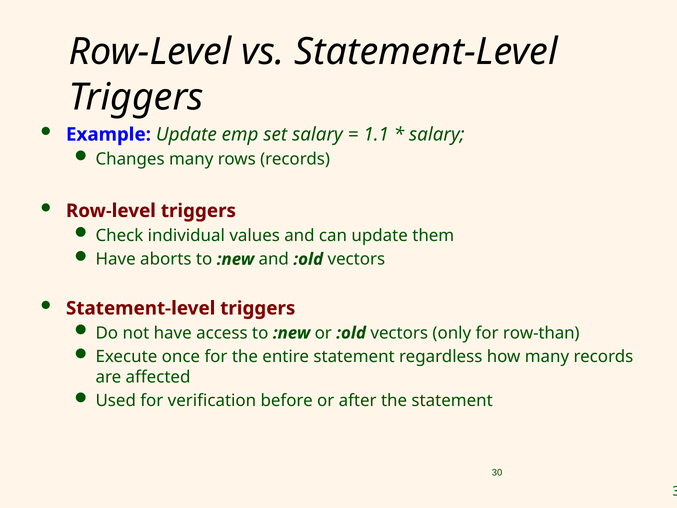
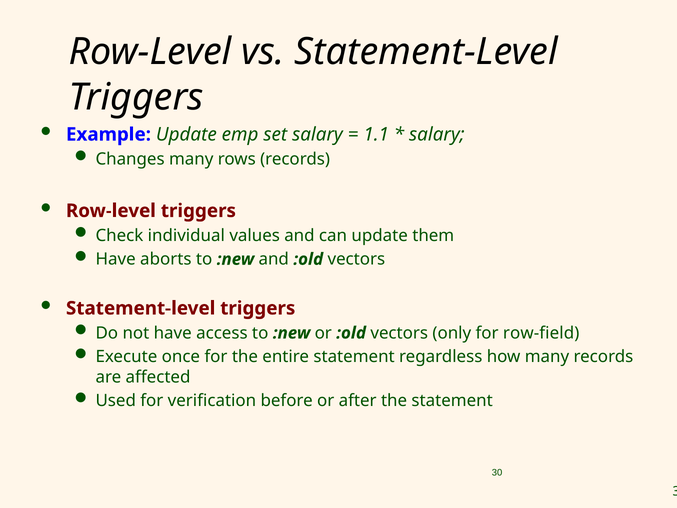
row-than: row-than -> row-field (541, 333)
